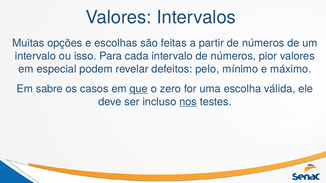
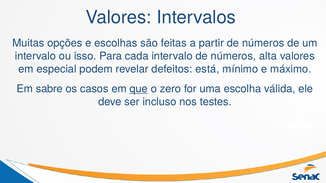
pior: pior -> alta (268, 56)
pelo: pelo -> está (207, 69)
nos underline: present -> none (188, 102)
